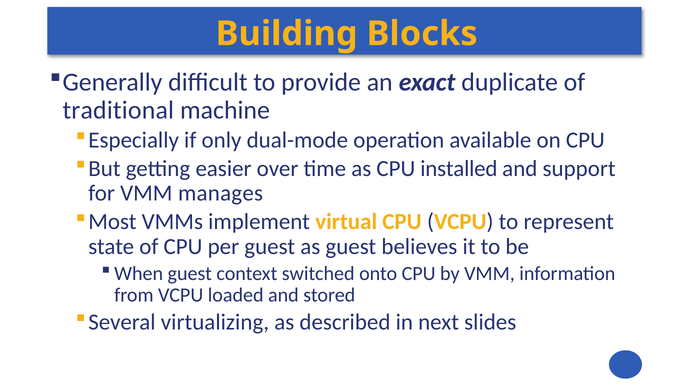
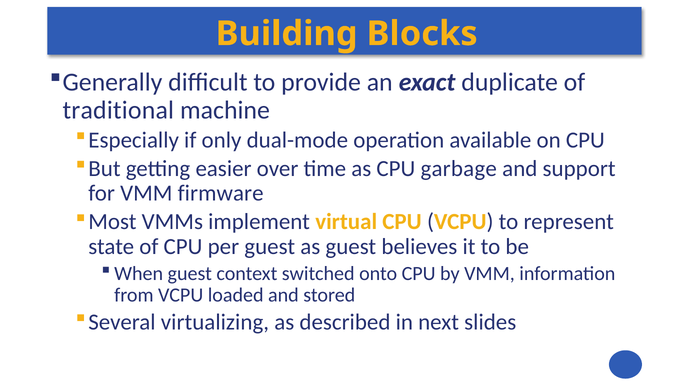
installed: installed -> garbage (459, 168)
manages: manages -> firmware (221, 193)
